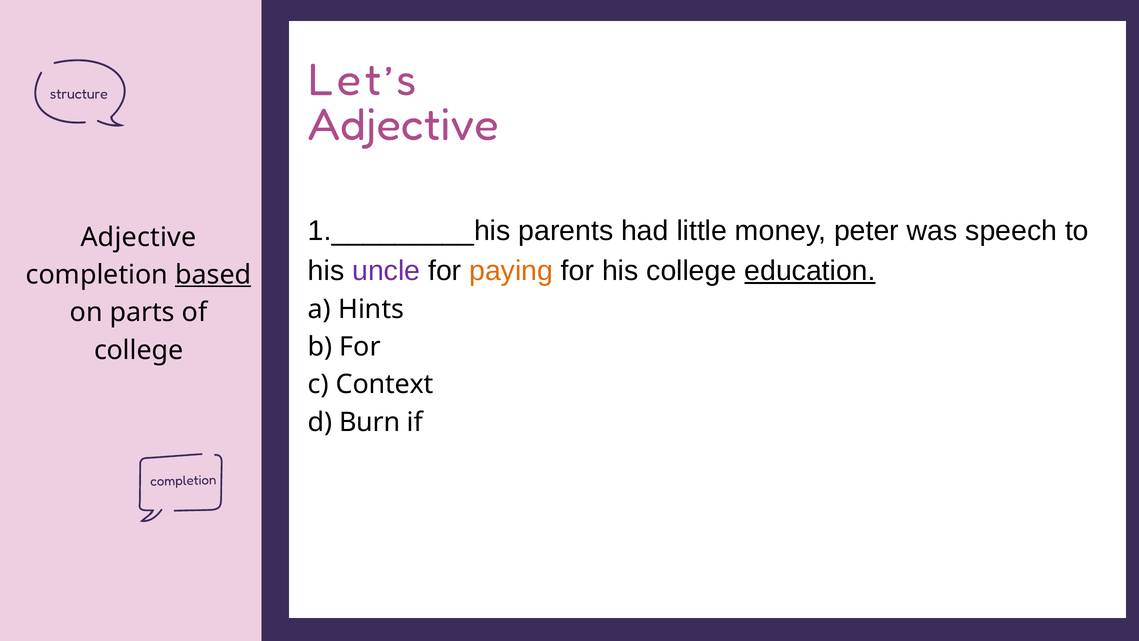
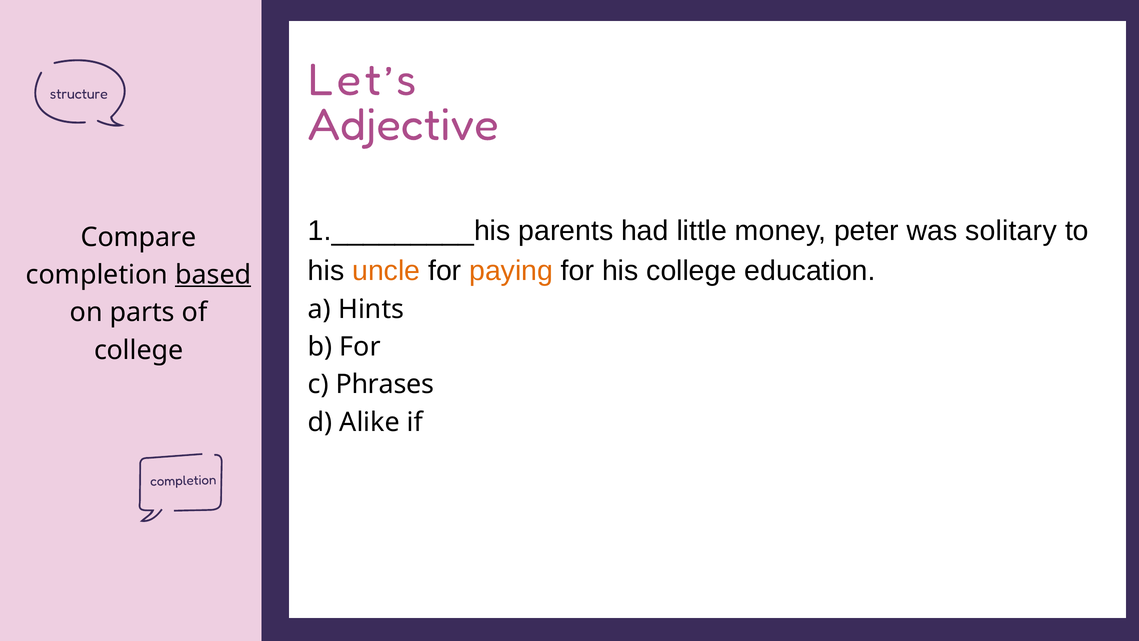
speech: speech -> solitary (1011, 231)
Adjective: Adjective -> Compare (139, 237)
uncle colour: purple -> orange (386, 271)
education underline: present -> none (810, 271)
Context: Context -> Phrases (385, 384)
Burn: Burn -> Alike (370, 422)
